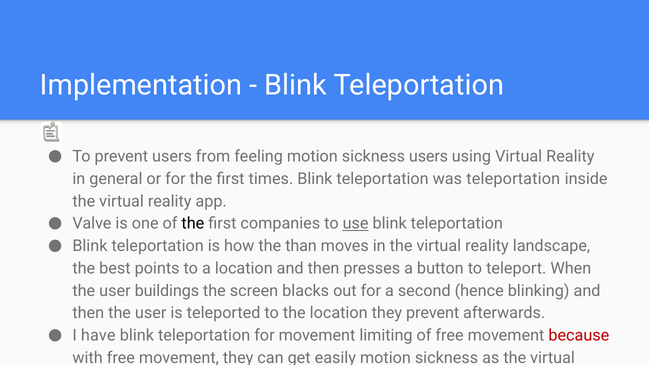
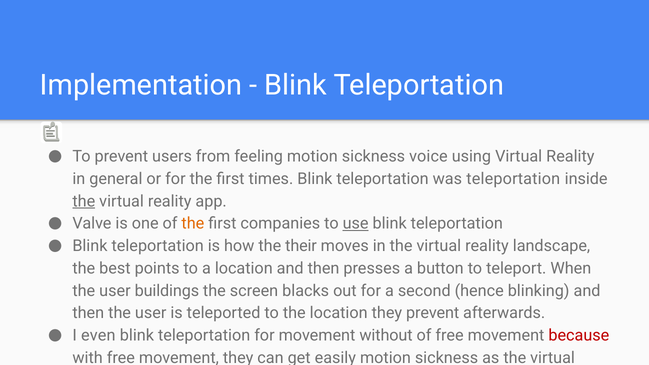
sickness users: users -> voice (428, 156)
the underline: none -> present (84, 201)
the colour: black -> orange (193, 224)
than: than -> their (301, 246)
have: have -> even (98, 336)
limiting: limiting -> without (386, 336)
